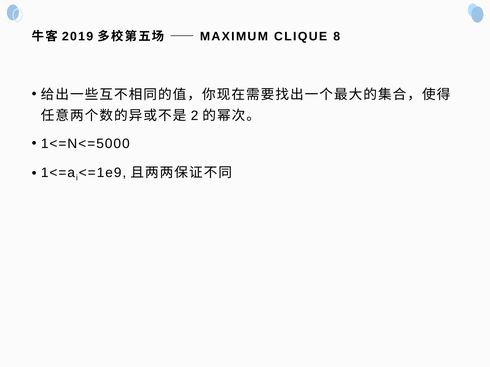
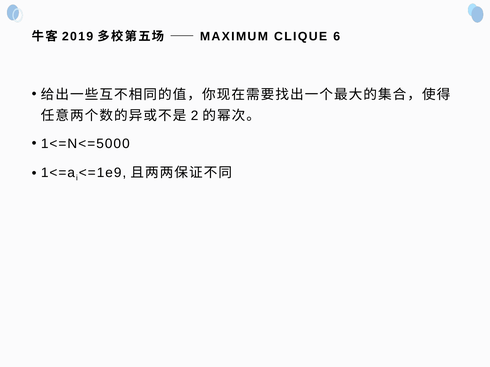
8: 8 -> 6 (337, 36)
